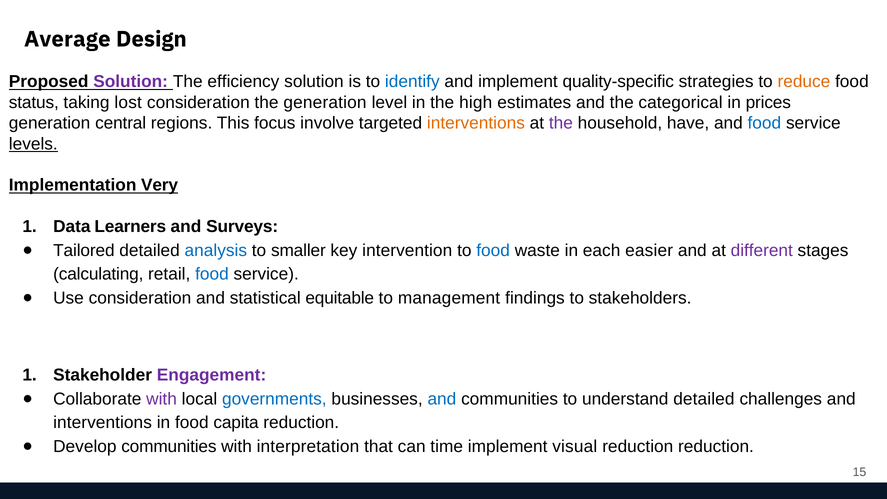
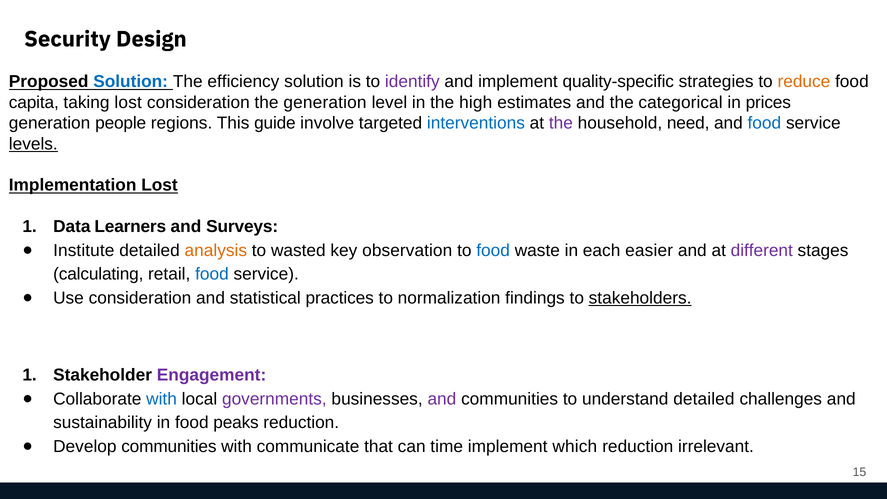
Average: Average -> Security (67, 39)
Solution colour: purple -> blue (131, 82)
identify colour: blue -> purple (412, 82)
status: status -> capita (34, 102)
central: central -> people (121, 123)
focus: focus -> guide (275, 123)
interventions colour: orange -> blue (476, 123)
have: have -> need (688, 123)
Implementation Very: Very -> Lost (159, 185)
Tailored: Tailored -> Institute (84, 250)
analysis colour: blue -> orange (216, 250)
smaller: smaller -> wasted (298, 250)
intervention: intervention -> observation (407, 250)
equitable: equitable -> practices (340, 298)
management: management -> normalization (449, 298)
stakeholders underline: none -> present (640, 298)
with colour: purple -> blue (162, 399)
governments colour: blue -> purple (274, 399)
and colour: blue -> purple (442, 399)
interventions: interventions -> sustainability (103, 423)
capita: capita -> peaks (236, 423)
interpretation: interpretation -> communicate (308, 446)
visual: visual -> which (575, 446)
reduction reduction: reduction -> irrelevant (716, 446)
